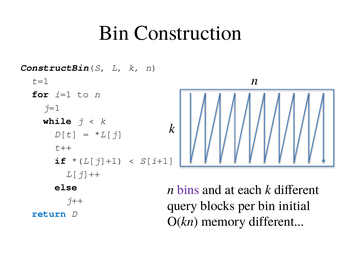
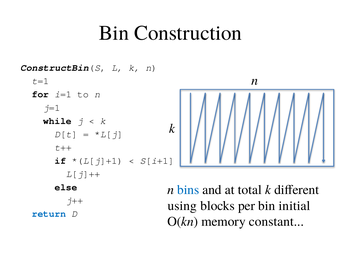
bins colour: purple -> blue (188, 190)
each: each -> total (250, 190)
query: query -> using (182, 205)
memory different: different -> constant (276, 221)
